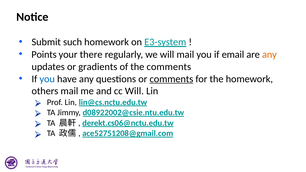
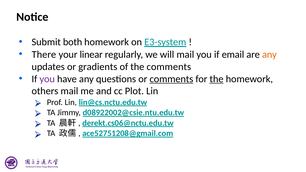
such: such -> both (73, 42)
Points: Points -> There (44, 54)
there: there -> linear (91, 54)
you colour: blue -> purple (47, 79)
the underline: none -> present (217, 79)
cc Will: Will -> Plot (134, 91)
